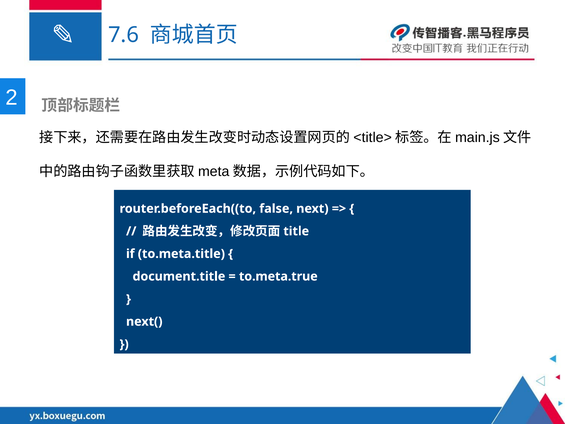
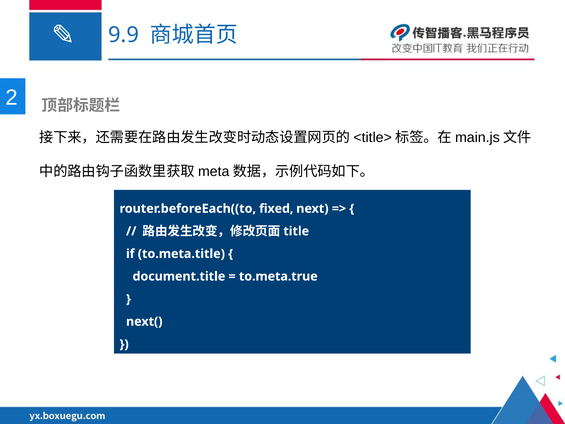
7.6: 7.6 -> 9.9 (124, 35)
false: false -> fixed (276, 208)
